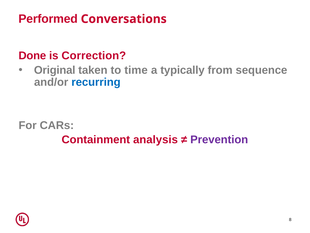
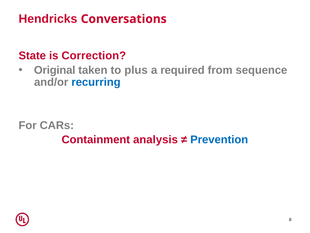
Performed: Performed -> Hendricks (48, 19)
Done: Done -> State (32, 56)
time: time -> plus (136, 70)
typically: typically -> required (182, 70)
Prevention colour: purple -> blue (219, 139)
